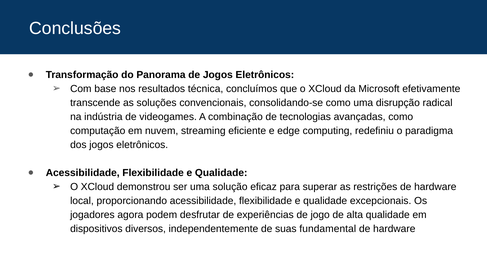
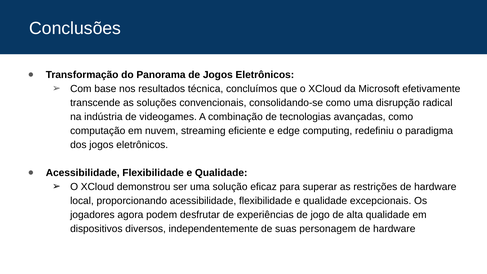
fundamental: fundamental -> personagem (328, 229)
